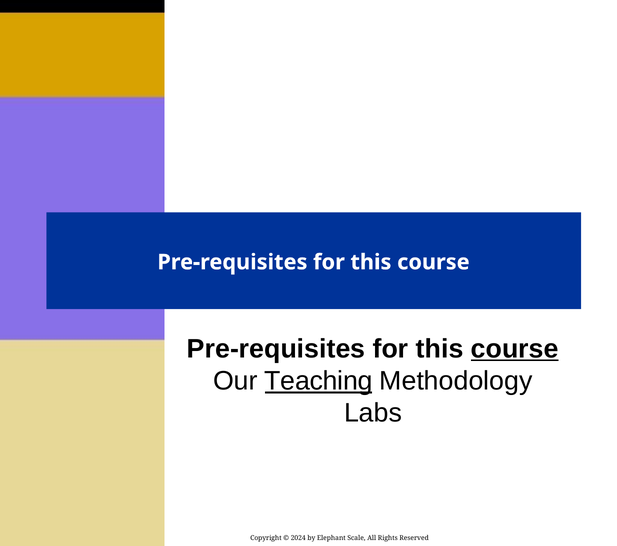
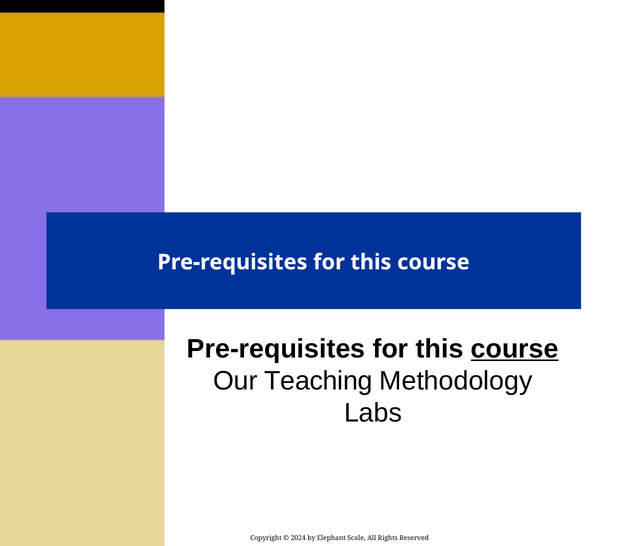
Teaching underline: present -> none (318, 381)
